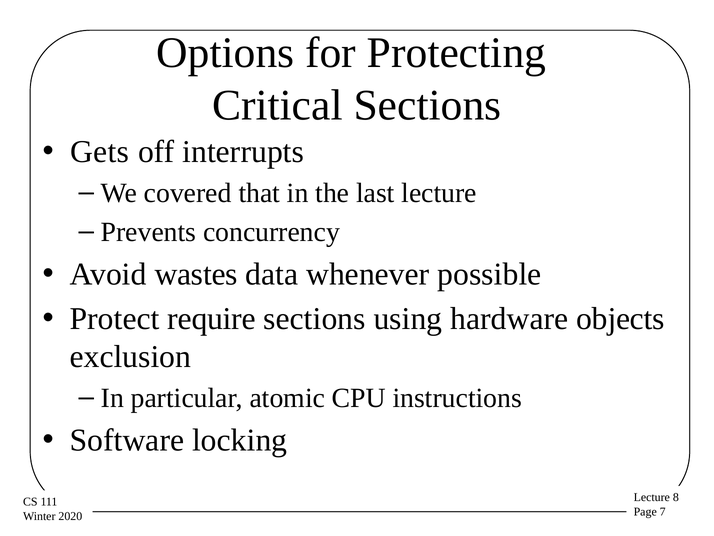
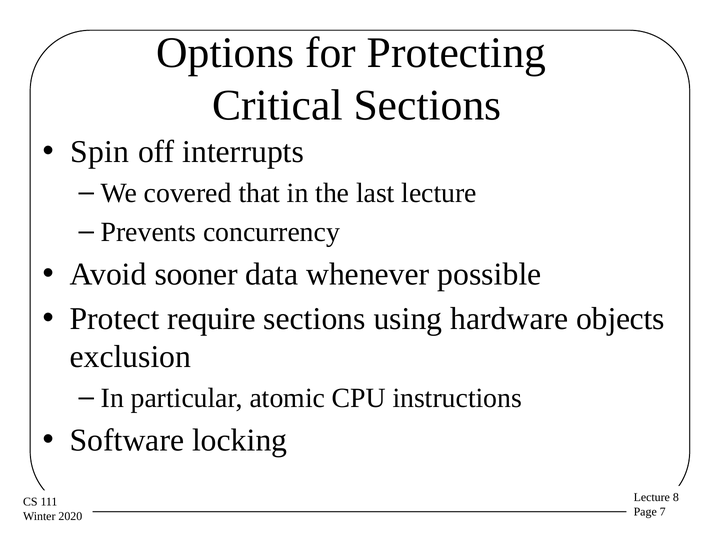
Gets: Gets -> Spin (100, 152)
wastes: wastes -> sooner (196, 274)
